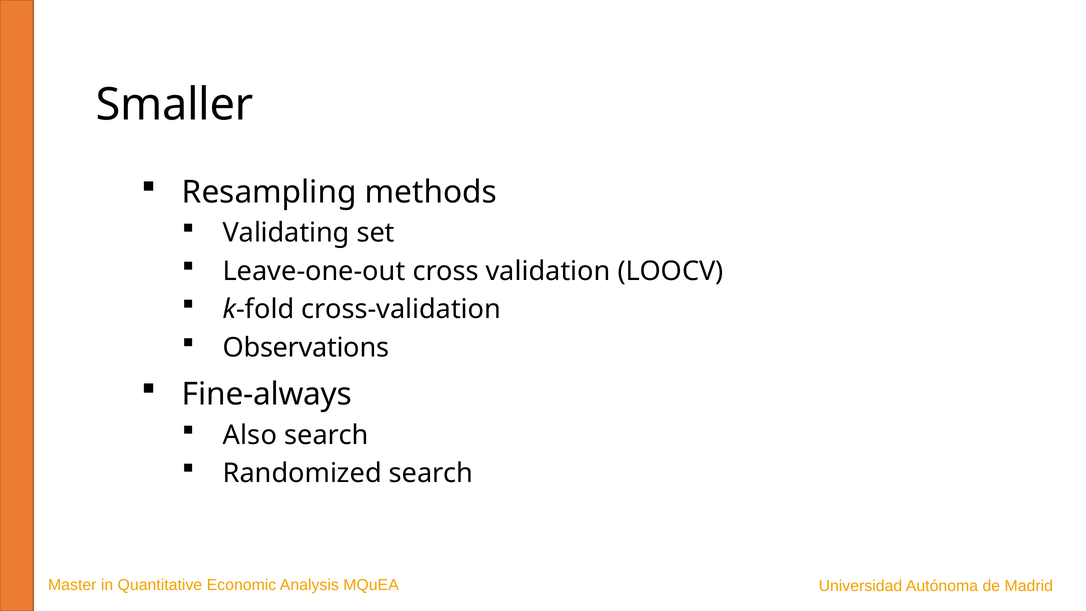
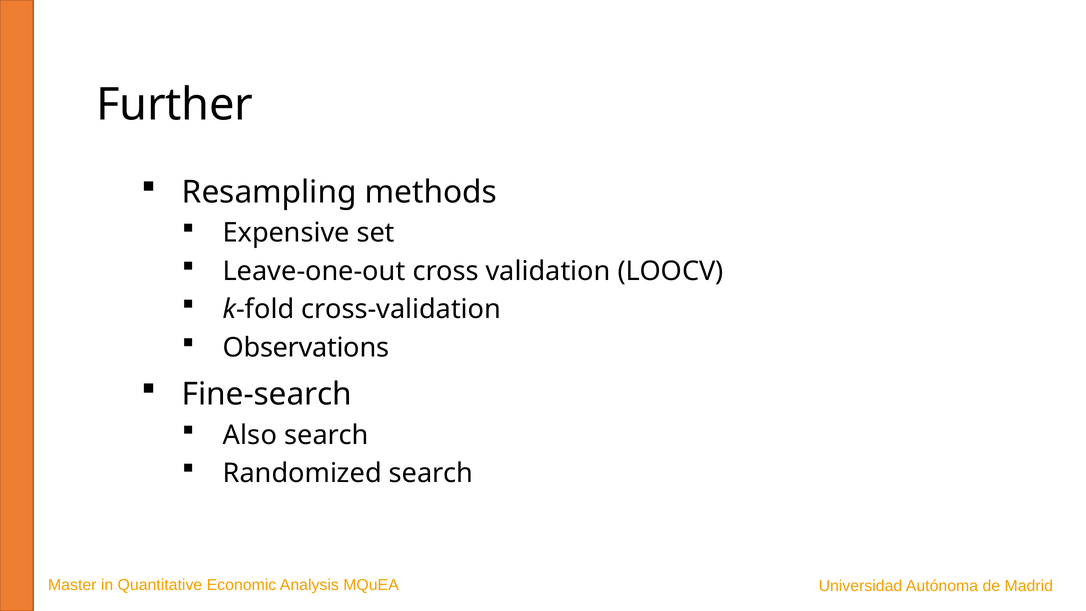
Smaller: Smaller -> Further (175, 105)
Validating: Validating -> Expensive (286, 233)
Fine-always: Fine-always -> Fine-search (267, 394)
